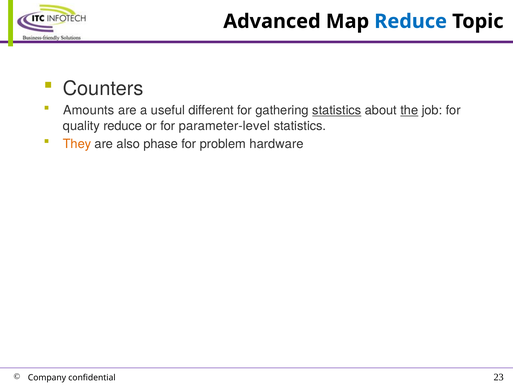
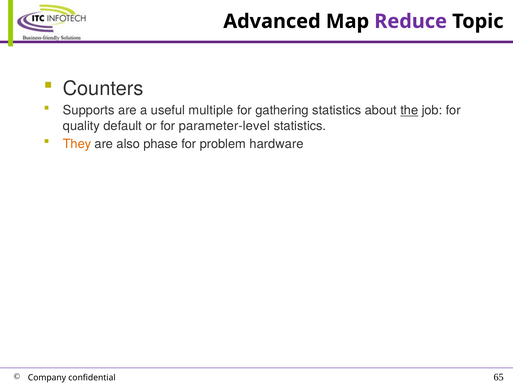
Reduce colour: blue -> purple (411, 21)
Amounts: Amounts -> Supports (89, 110)
different: different -> multiple (211, 110)
statistics underline: present -> none (337, 110)
quality reduce: reduce -> default (123, 126)
23: 23 -> 65 (499, 377)
